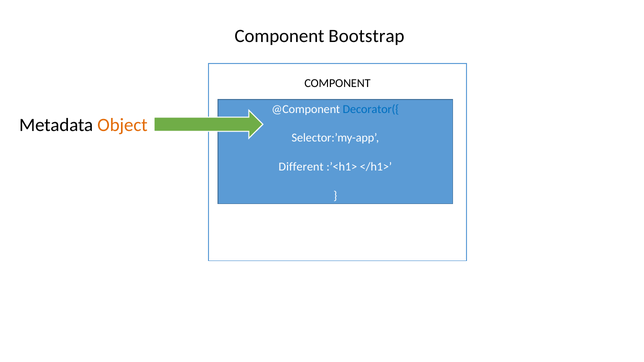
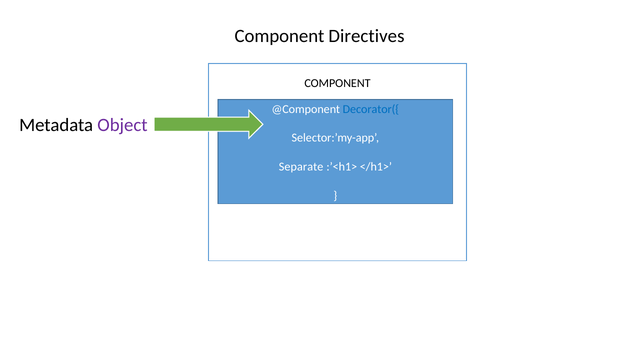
Bootstrap: Bootstrap -> Directives (366, 36)
Object colour: orange -> purple (122, 125)
Different: Different -> Separate (301, 167)
